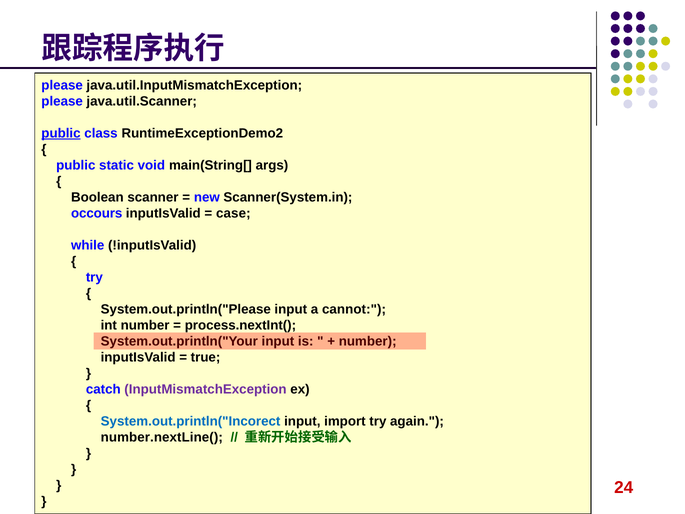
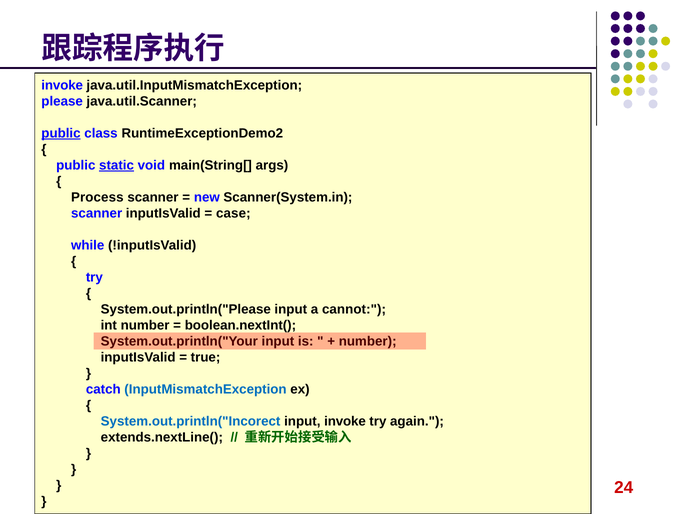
please: please -> invoke (62, 85)
static underline: none -> present (117, 165)
Boolean: Boolean -> Process (97, 197)
occours: occours -> scanner (97, 213)
process.nextInt(: process.nextInt( -> boolean.nextInt( (240, 325)
InputMismatchException colour: purple -> blue (205, 389)
input import: import -> invoke (345, 421)
number.nextLine(: number.nextLine( -> extends.nextLine( (162, 437)
